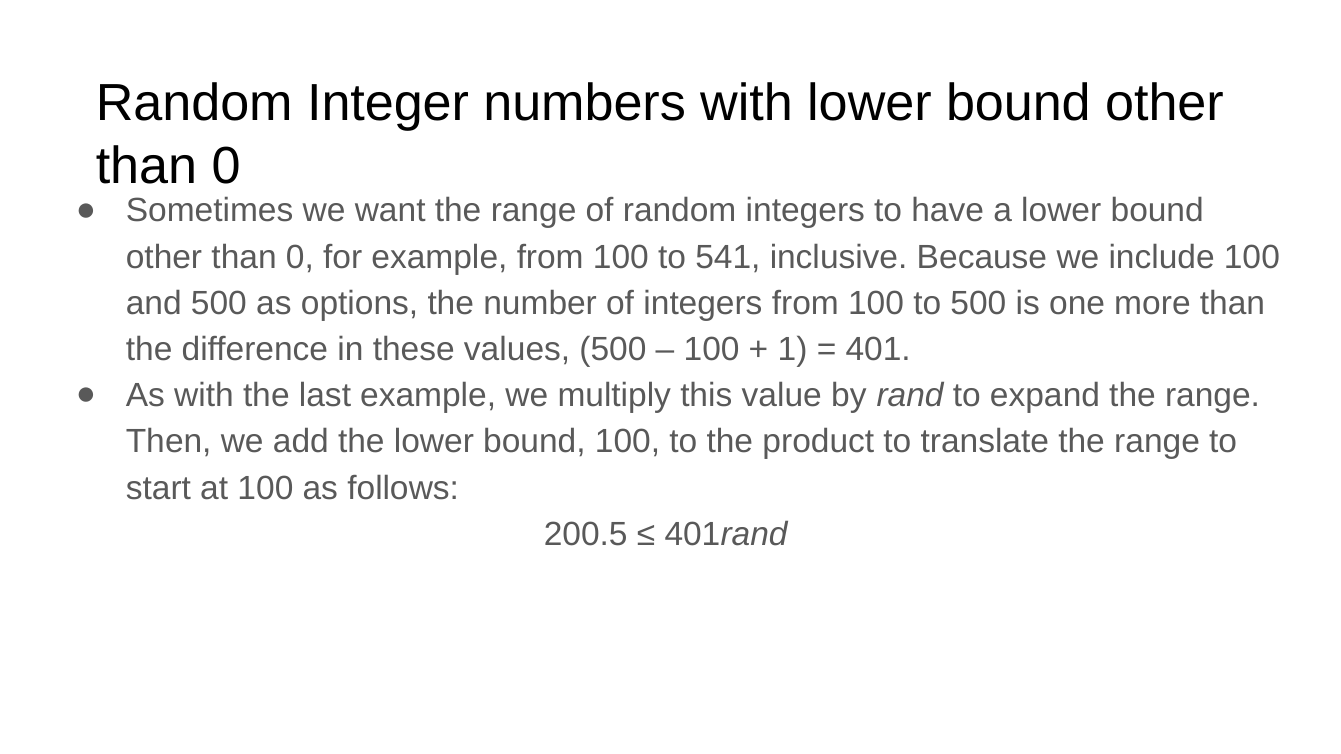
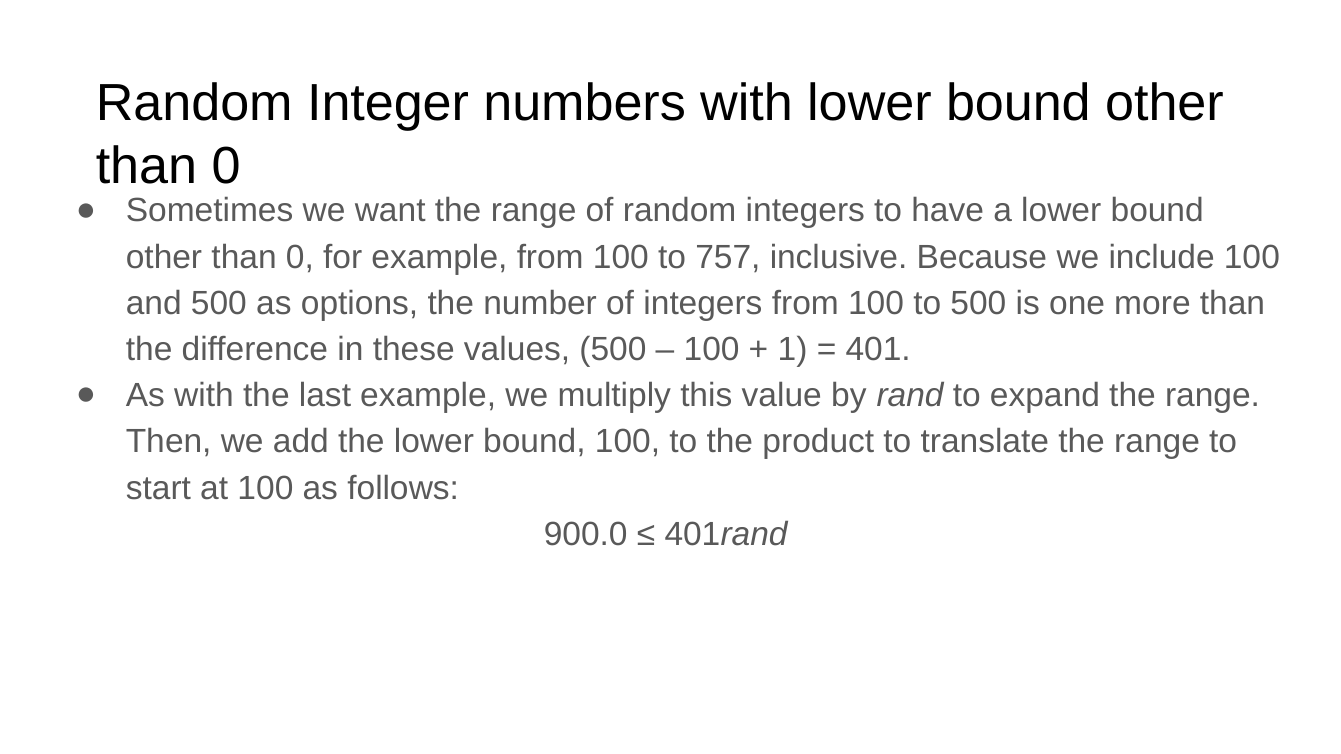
541: 541 -> 757 (728, 257)
200.5: 200.5 -> 900.0 (586, 535)
